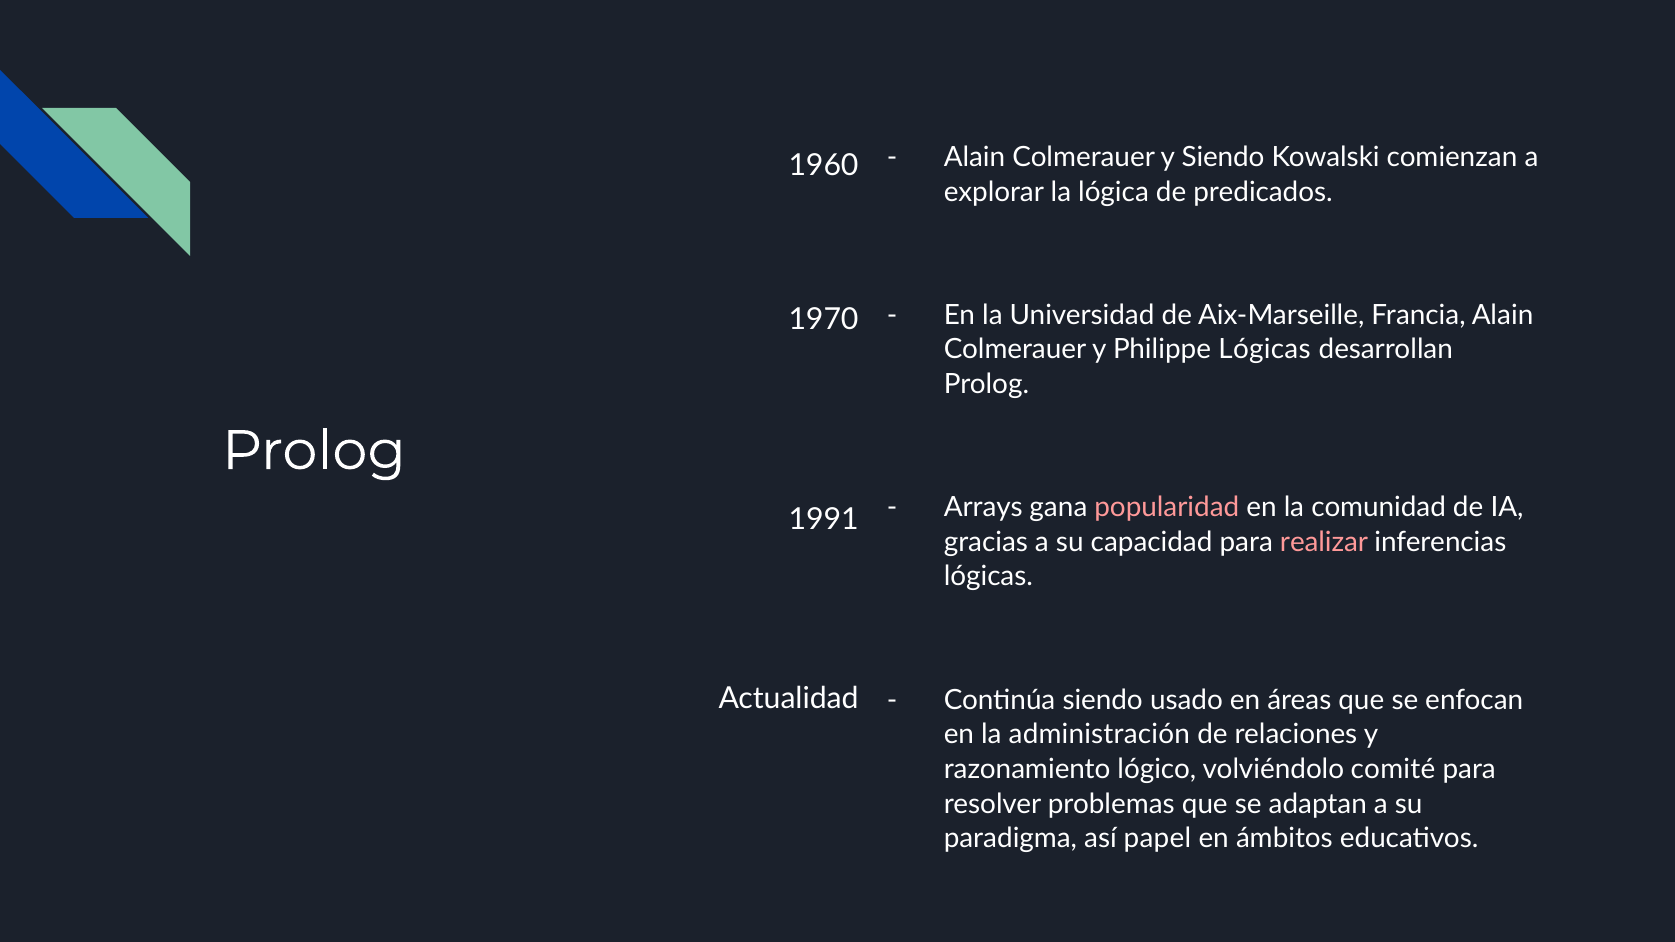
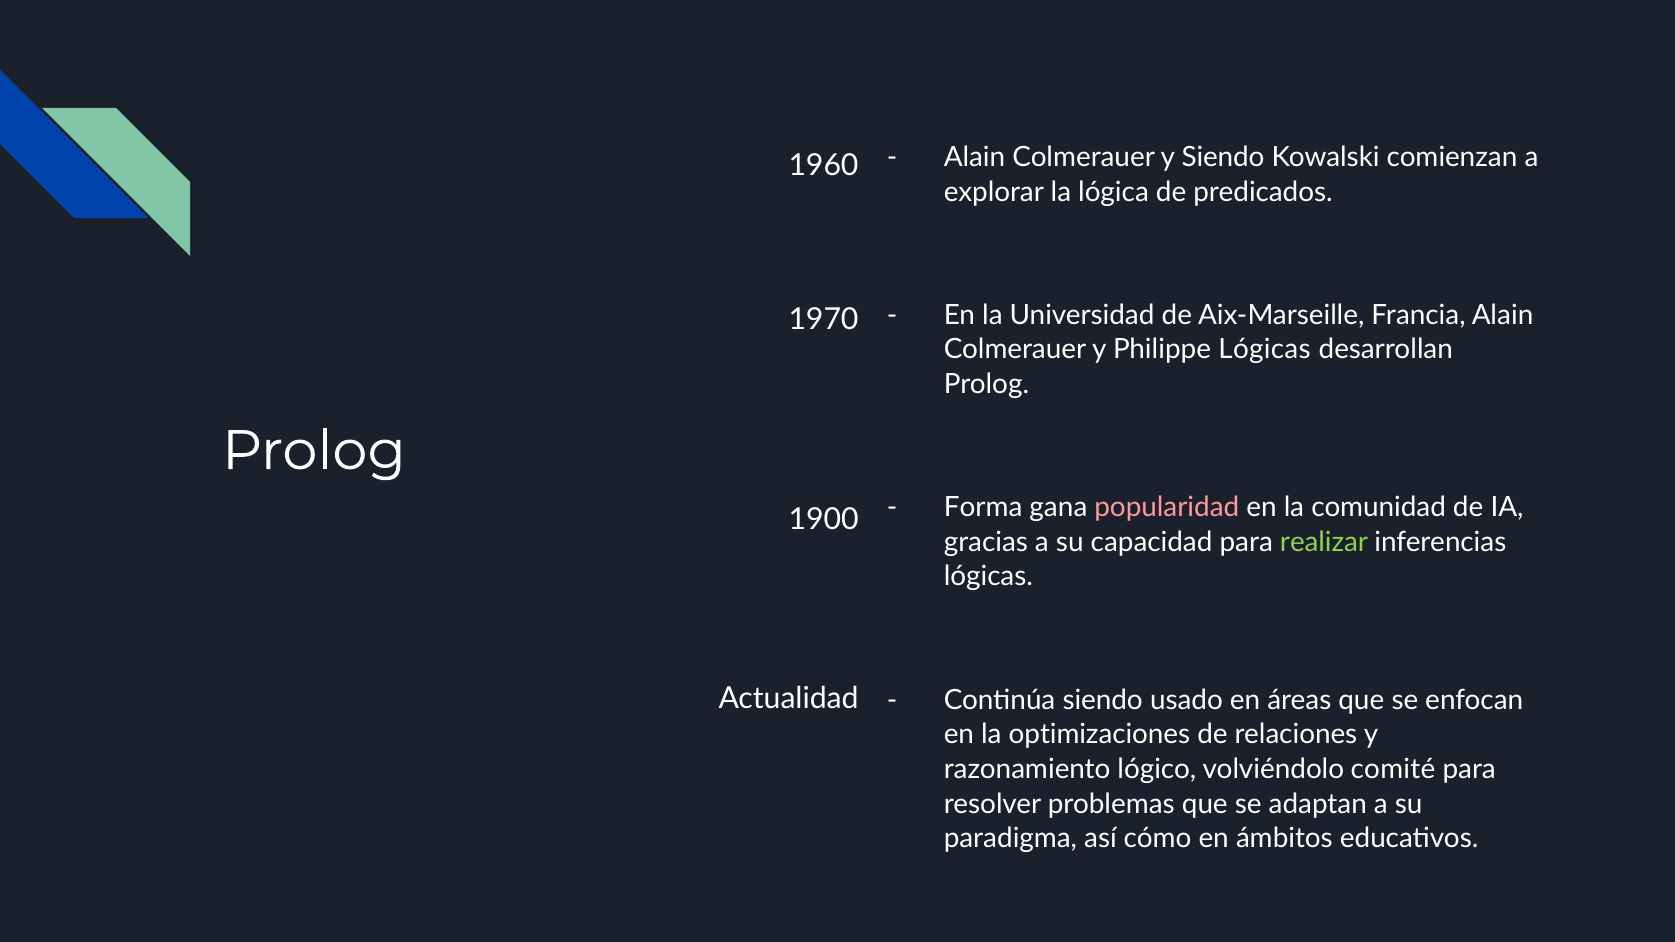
Arrays: Arrays -> Forma (983, 508)
1991: 1991 -> 1900 (824, 520)
realizar colour: pink -> light green (1324, 542)
administración: administración -> optimizaciones (1099, 735)
papel: papel -> cómo (1158, 839)
